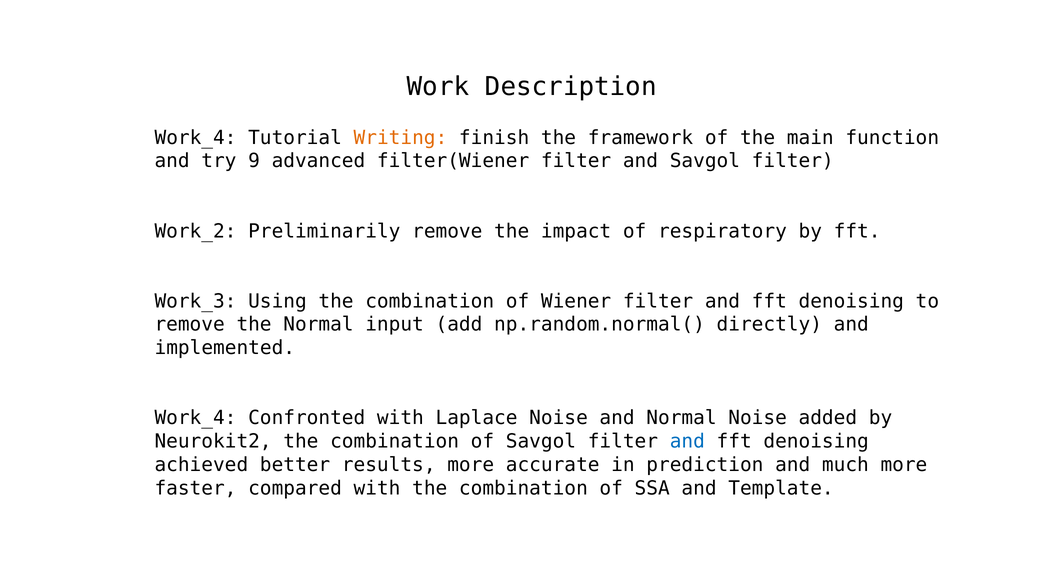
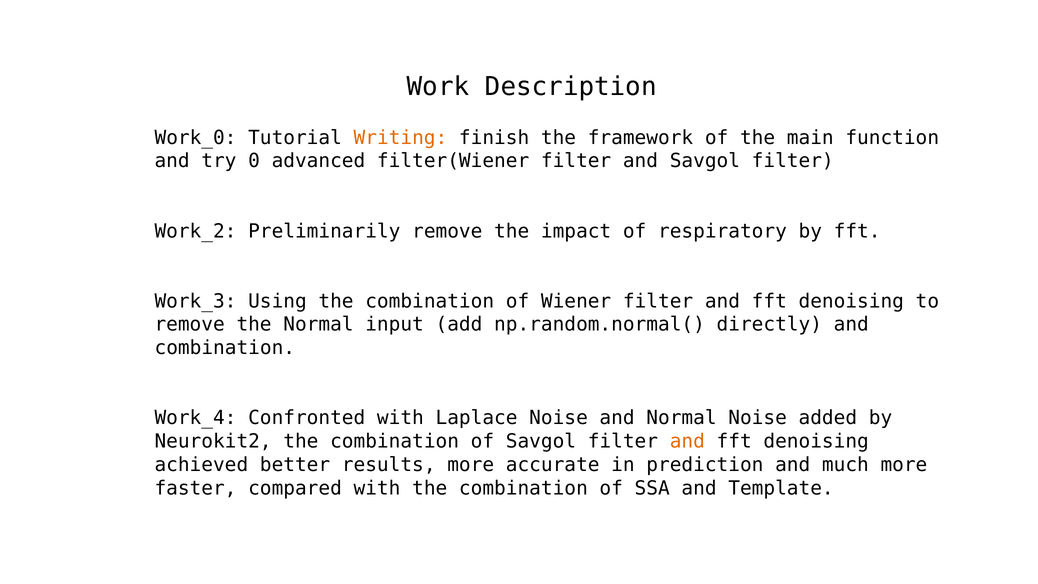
Work_4: Work_4 -> Work_0 (196, 138)
9: 9 -> 0 (254, 161)
implemented: implemented -> combination (225, 348)
and colour: blue -> orange (687, 441)
